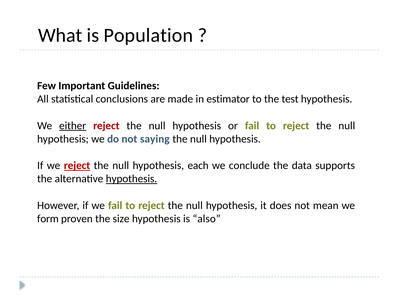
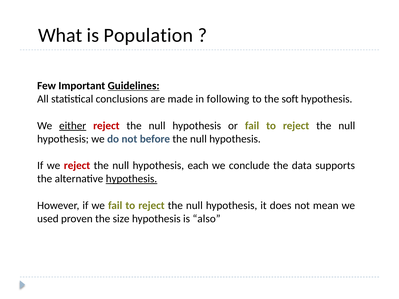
Guidelines underline: none -> present (134, 86)
estimator: estimator -> following (228, 99)
test: test -> soft (290, 99)
saying: saying -> before (155, 139)
reject underline: present -> none (77, 166)
form: form -> used (48, 219)
